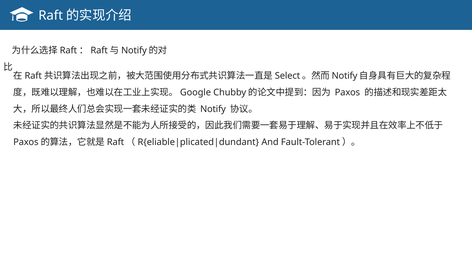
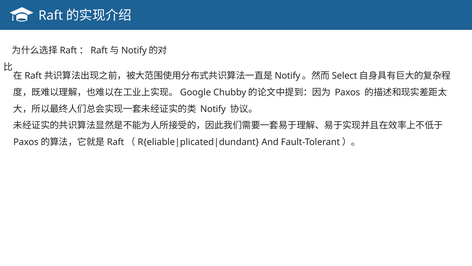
Select: Select -> Notify (288, 76)
Notify: Notify -> Select (345, 76)
